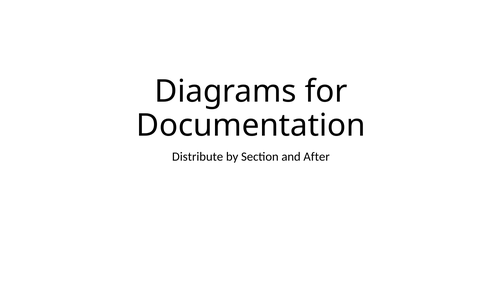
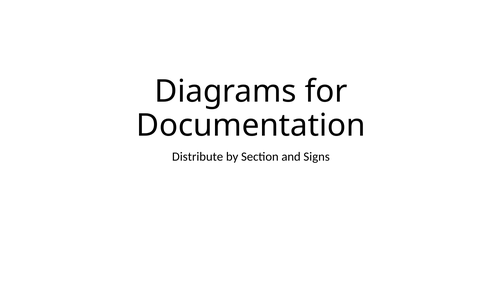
After: After -> Signs (317, 157)
